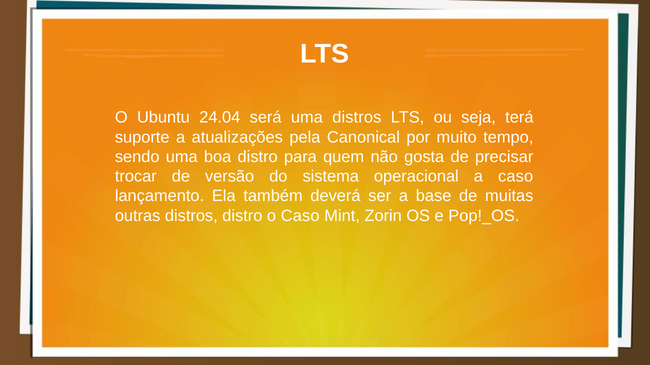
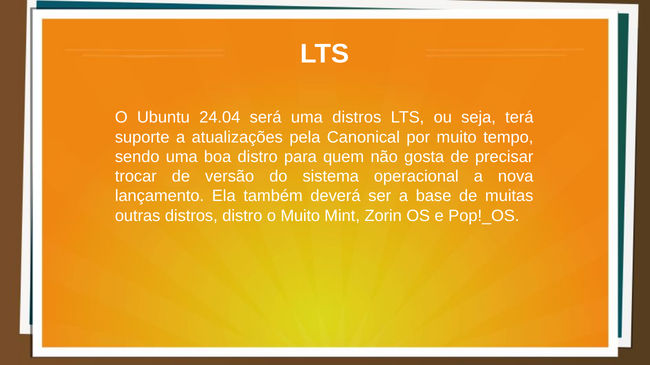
a caso: caso -> nova (516, 177)
o Caso: Caso -> Muito (300, 216)
